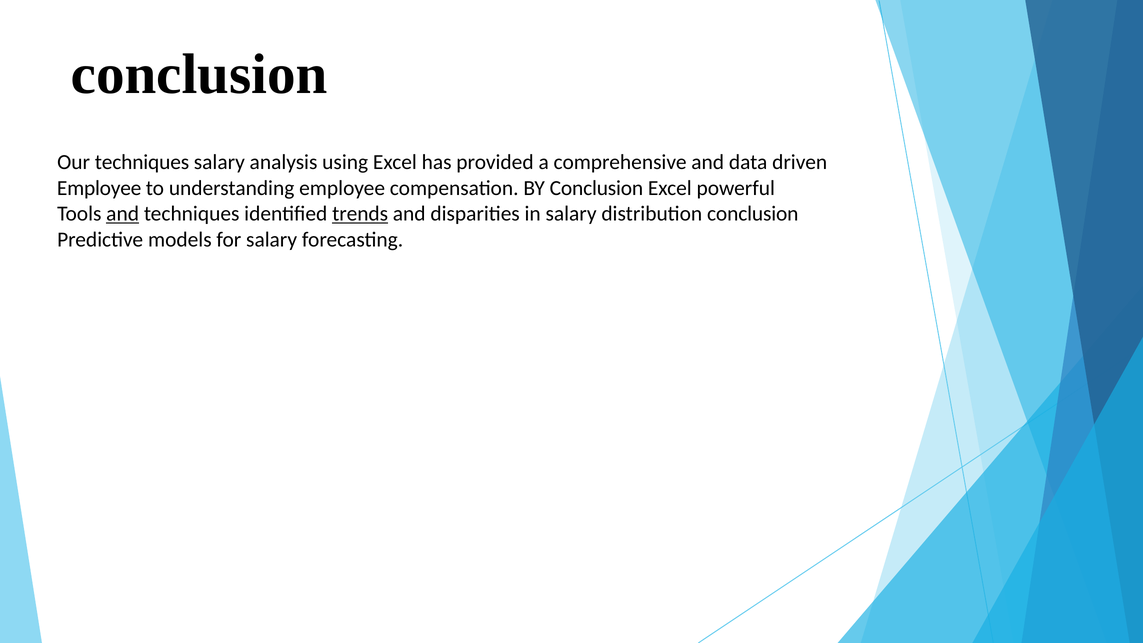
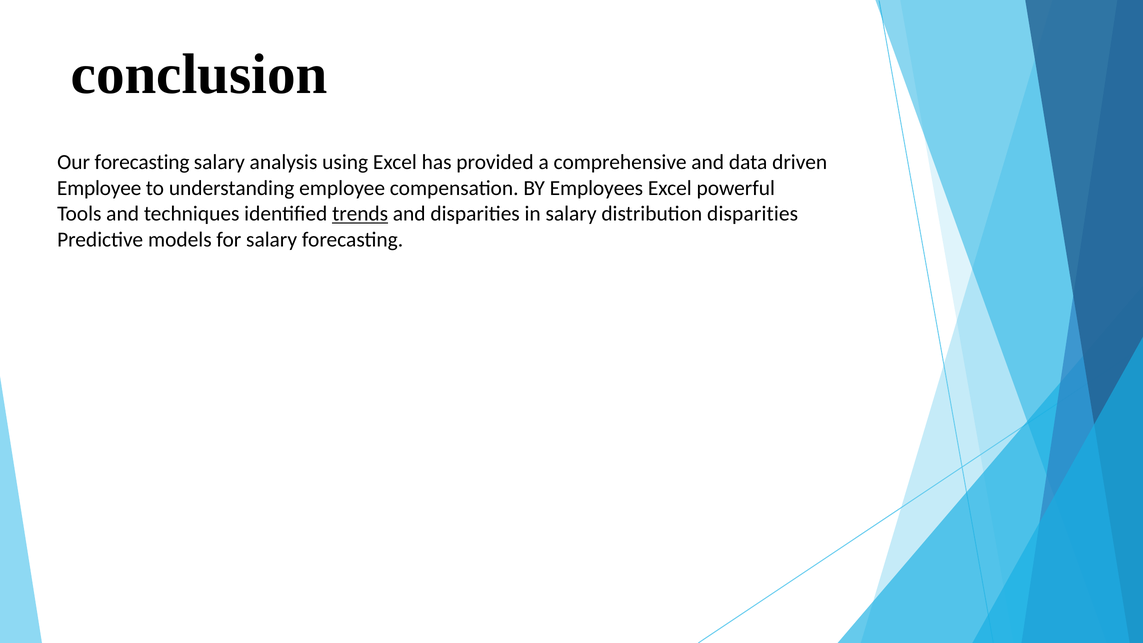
Our techniques: techniques -> forecasting (142, 162)
BY Conclusion: Conclusion -> Employees (596, 188)
and underline: present -> none (123, 214)
distribution conclusion: conclusion -> disparities (753, 214)
